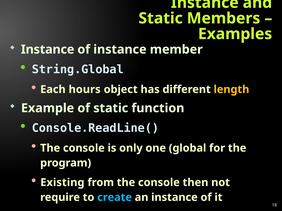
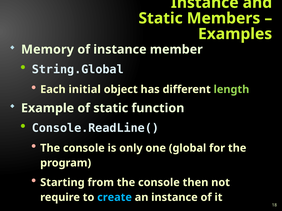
Instance: Instance -> Memory (47, 50)
hours: hours -> initial (85, 90)
length colour: yellow -> light green (231, 90)
Existing: Existing -> Starting (62, 183)
